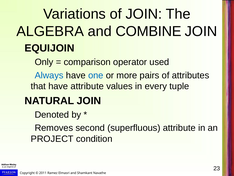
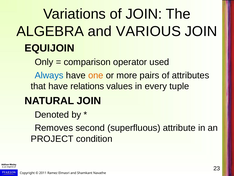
COMBINE: COMBINE -> VARIOUS (148, 31)
one colour: blue -> orange (96, 75)
have attribute: attribute -> relations (87, 86)
